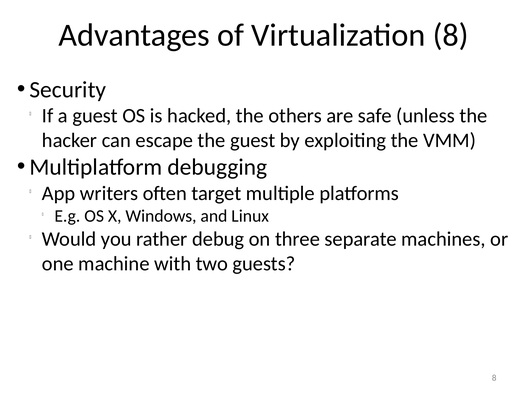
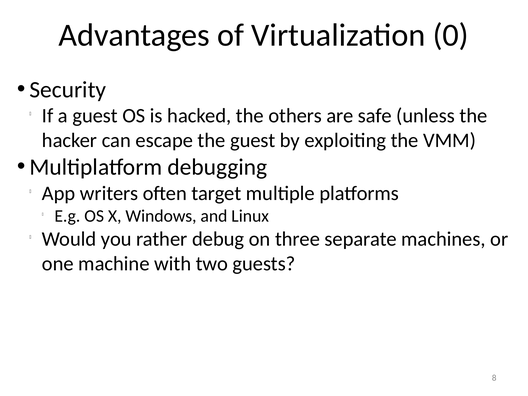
Virtualization 8: 8 -> 0 (451, 35)
